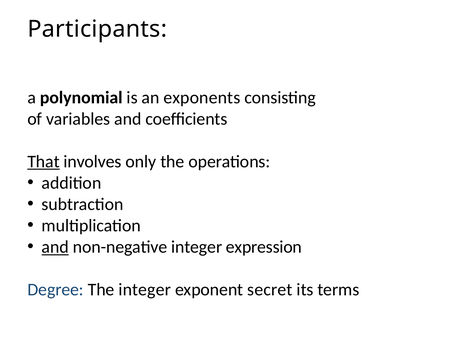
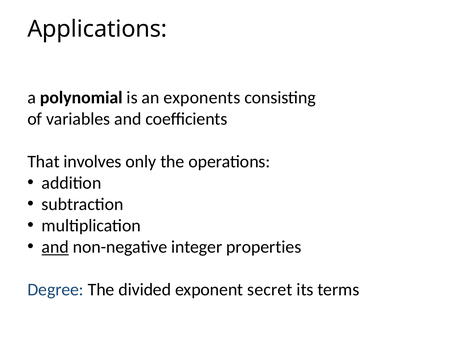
Participants: Participants -> Applications (97, 29)
That underline: present -> none (43, 162)
expression: expression -> properties (264, 247)
The integer: integer -> divided (145, 290)
